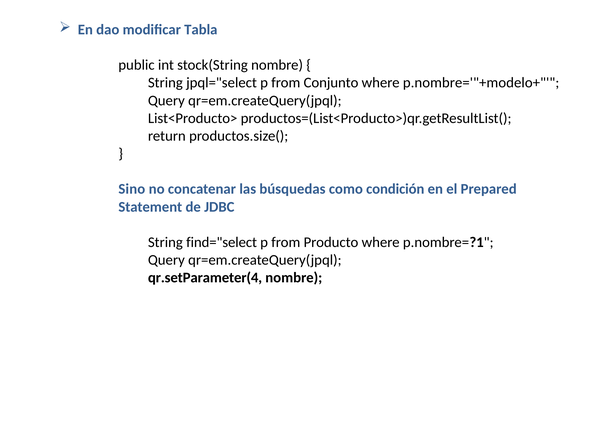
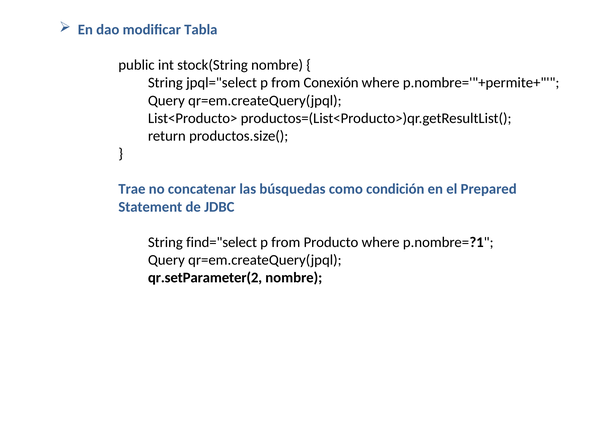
Conjunto: Conjunto -> Conexión (331, 83)
p.nombre='"+modelo+: p.nombre='"+modelo+ -> p.nombre='"+permite+ (481, 83)
Sino: Sino -> Trae (132, 189)
qr.setParameter(4: qr.setParameter(4 -> qr.setParameter(2 (205, 278)
